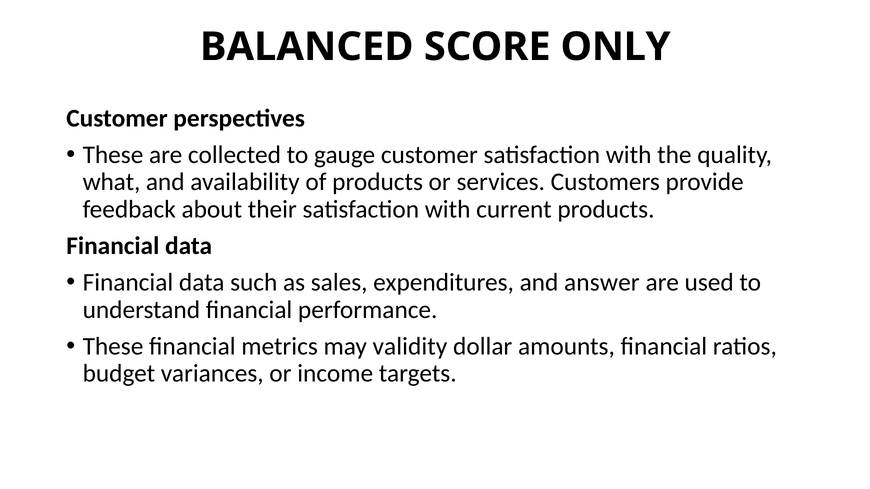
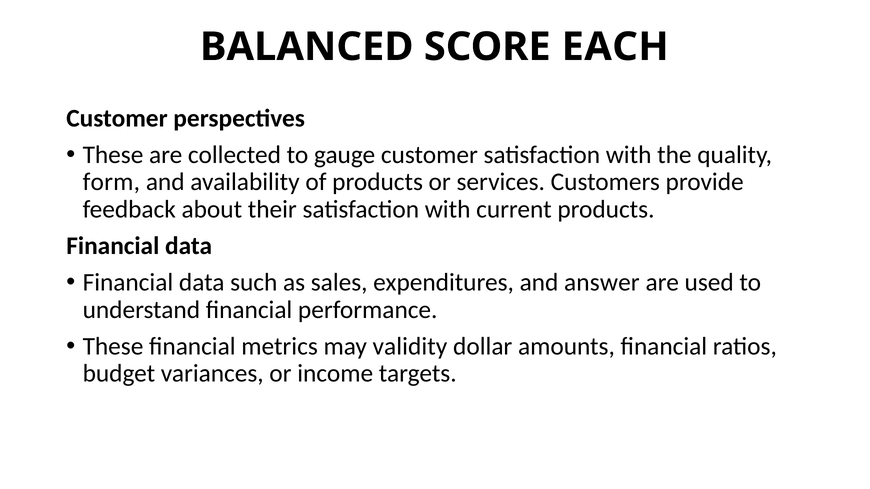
ONLY: ONLY -> EACH (615, 47)
what: what -> form (111, 182)
